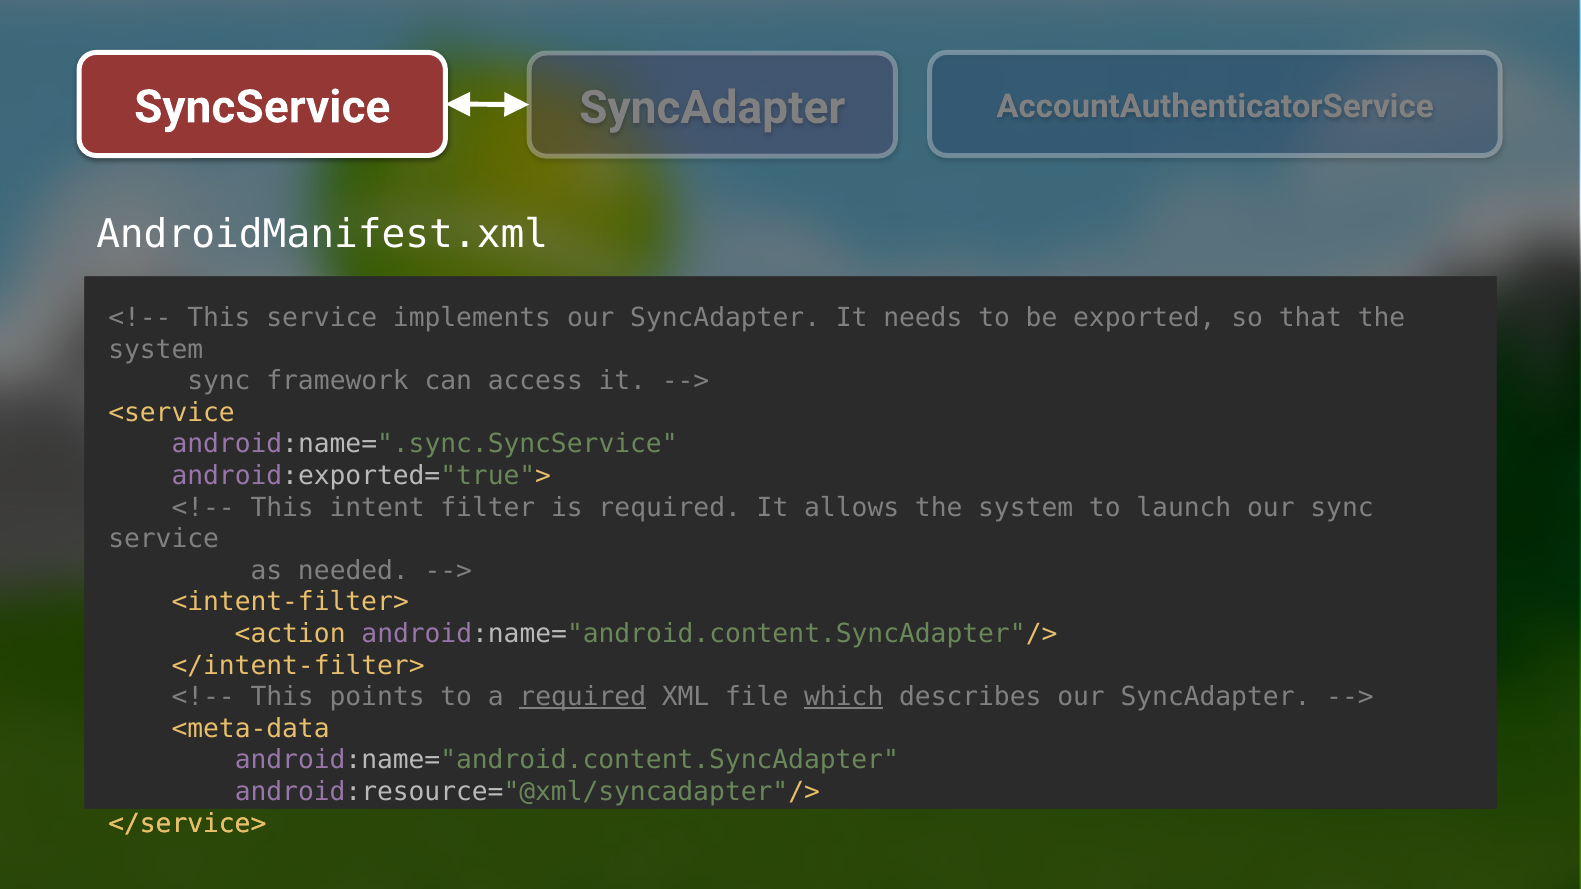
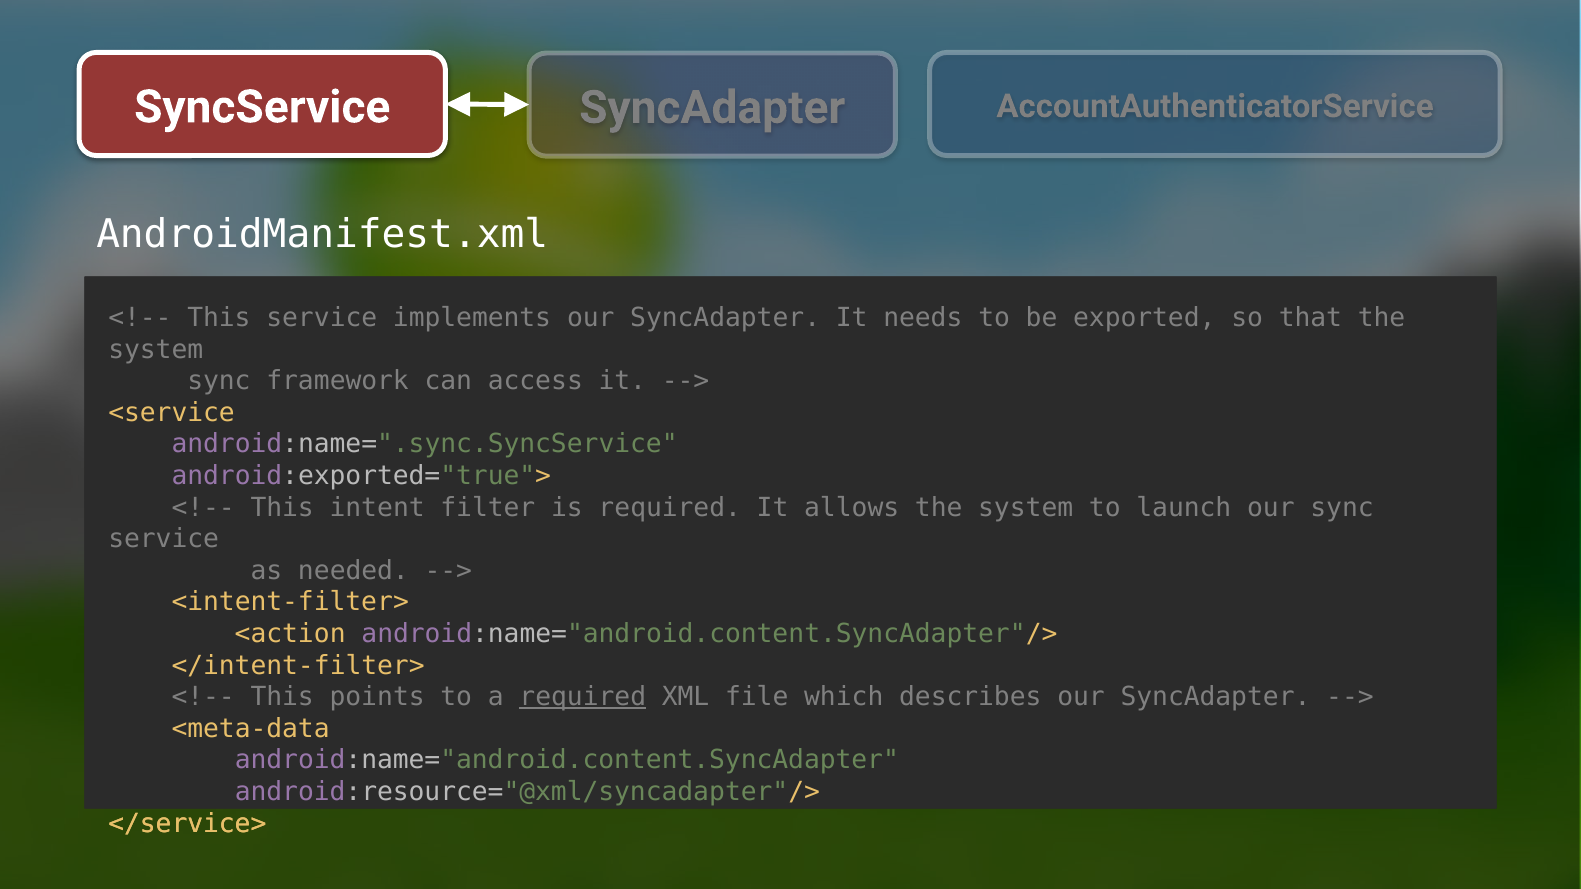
which underline: present -> none (844, 697)
